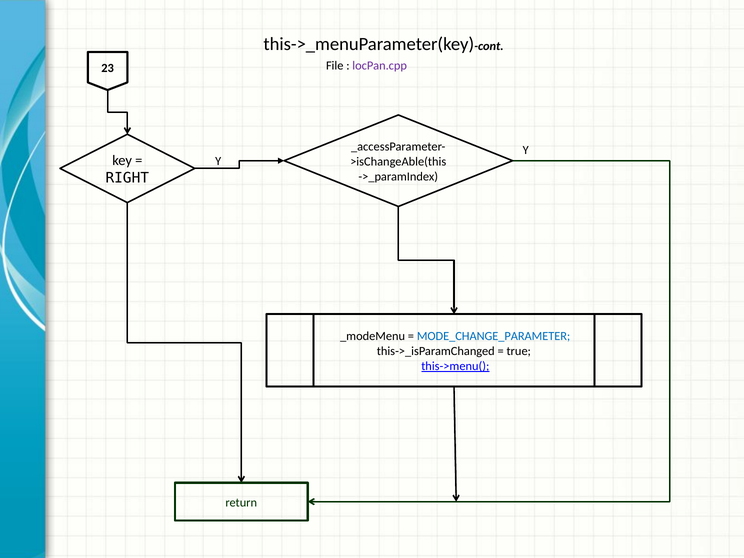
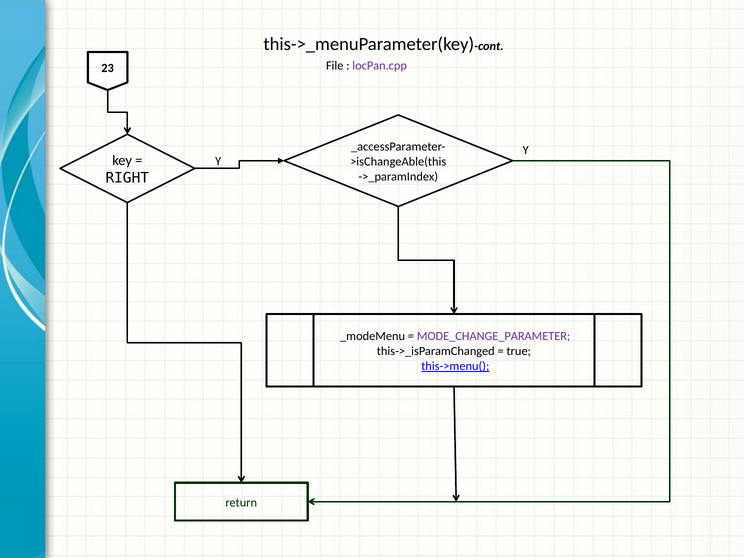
MODE_CHANGE_PARAMETER colour: blue -> purple (494, 336)
